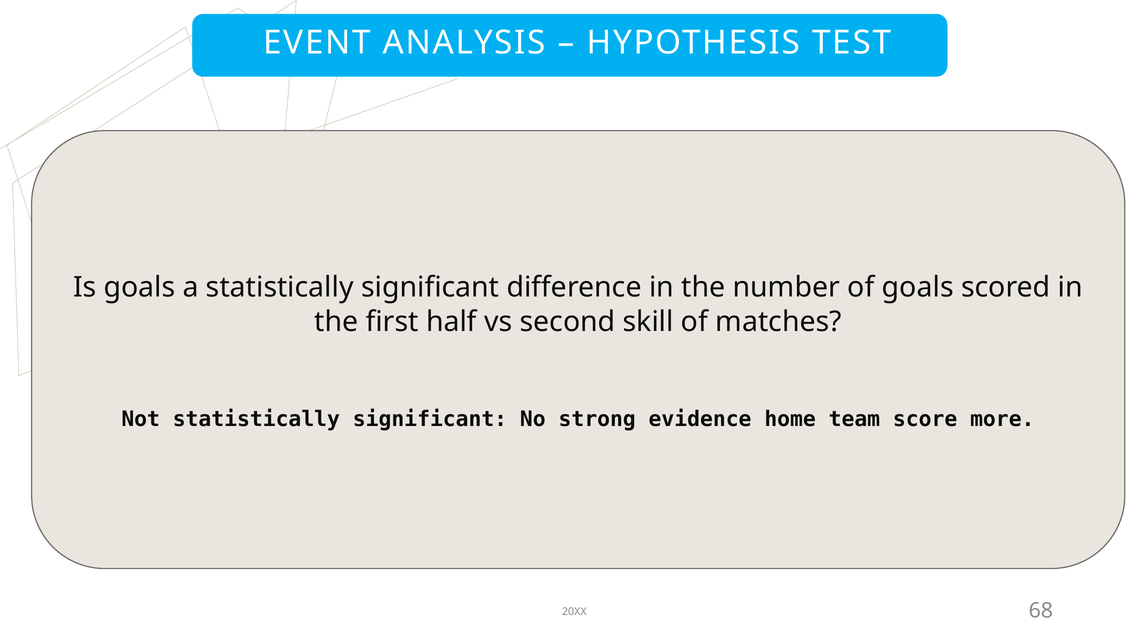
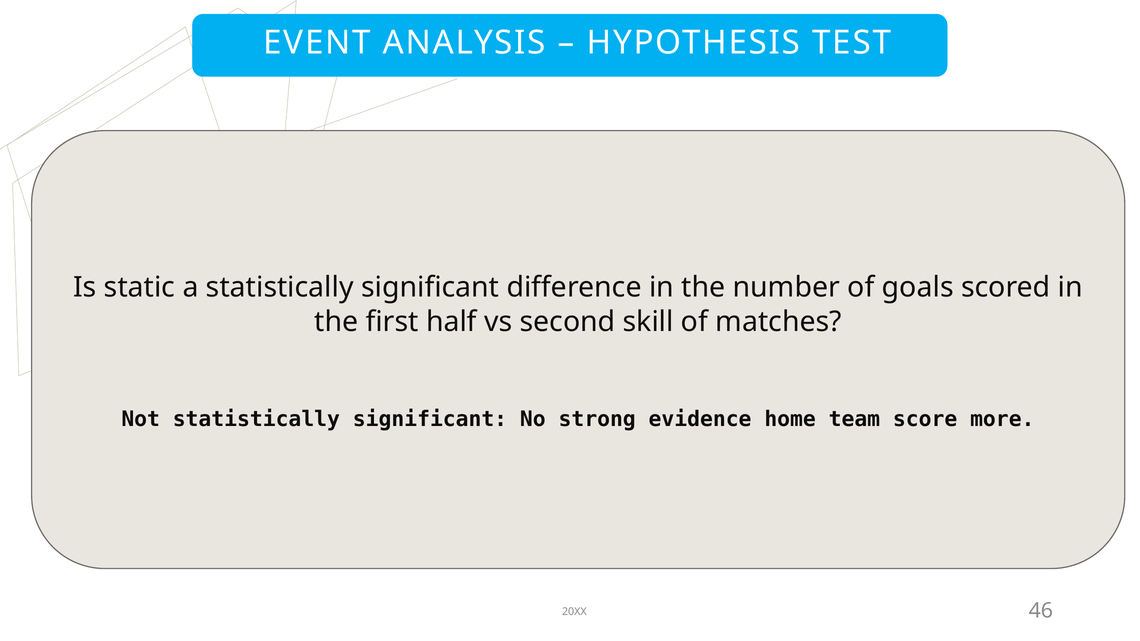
Is goals: goals -> static (140, 288)
68: 68 -> 46 (1041, 611)
